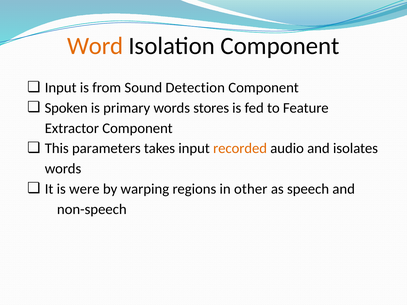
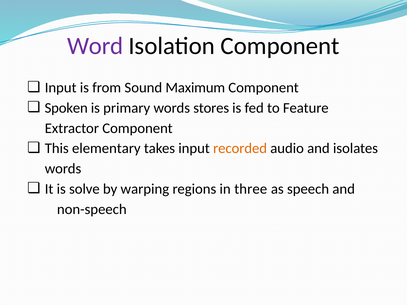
Word colour: orange -> purple (95, 46)
Detection: Detection -> Maximum (195, 88)
parameters: parameters -> elementary (106, 149)
were: were -> solve (84, 189)
other: other -> three (251, 189)
